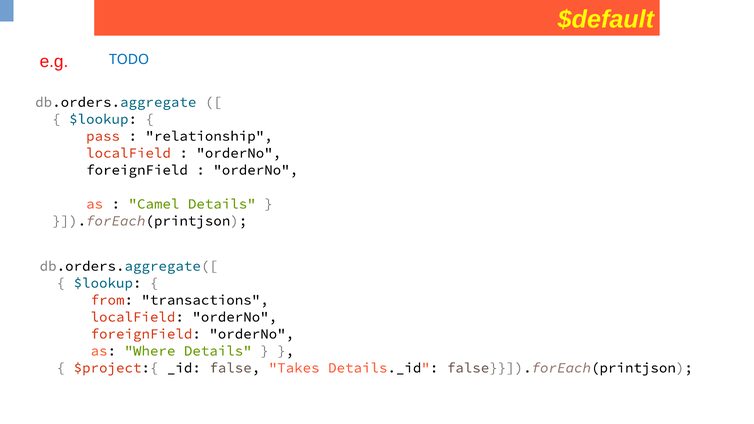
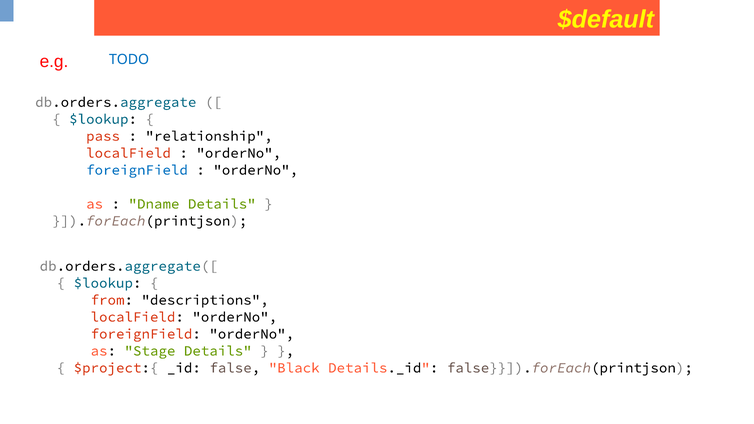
foreignField colour: black -> blue (137, 170)
Camel: Camel -> Dname (154, 204)
transactions: transactions -> descriptions (205, 300)
Where: Where -> Stage (150, 351)
Takes: Takes -> Black (294, 368)
